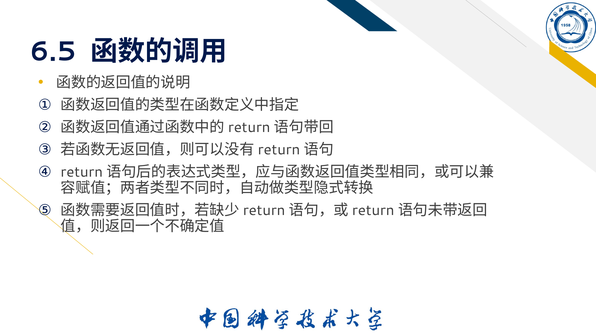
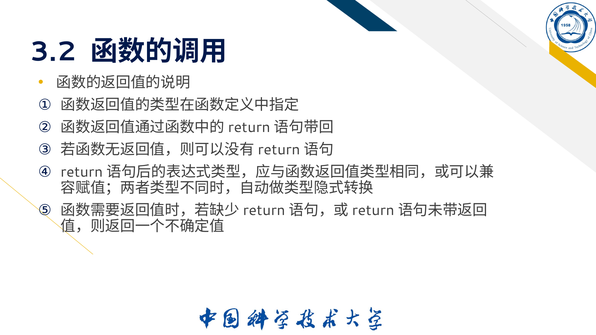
6.5: 6.5 -> 3.2 (53, 51)
